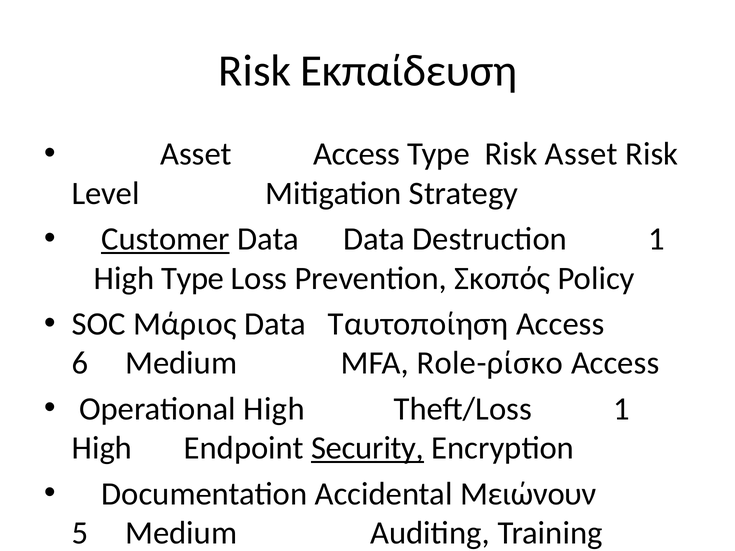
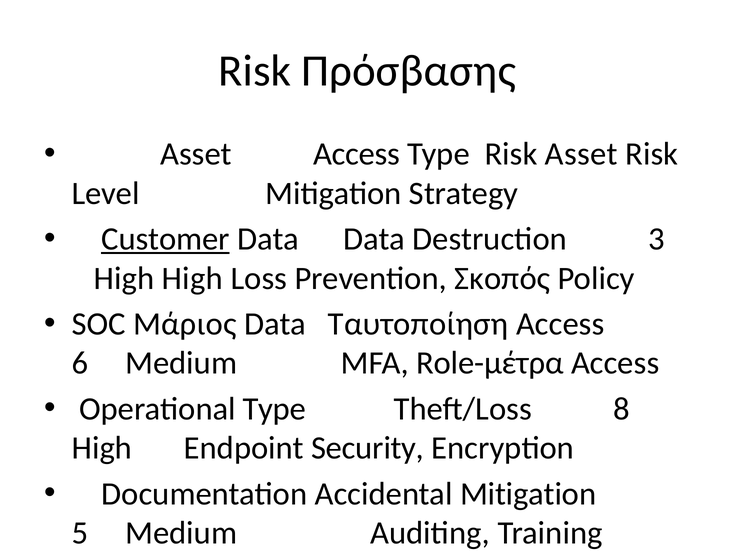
Εκπαίδευση: Εκπαίδευση -> Πρόσβασης (409, 71)
Destruction 1: 1 -> 3 (656, 239)
High Type: Type -> High (192, 278)
Role-ρίσκο: Role-ρίσκο -> Role-μέτρα (490, 363)
Operational High: High -> Type (274, 409)
Theft/Loss 1: 1 -> 8 (621, 409)
Security underline: present -> none (368, 448)
Accidental Μειώνουν: Μειώνουν -> Mitigation (528, 494)
